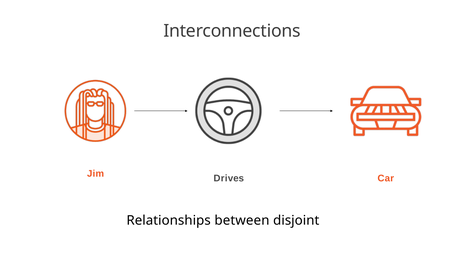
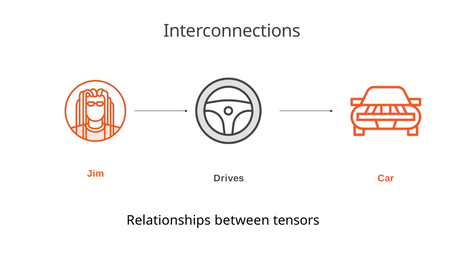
disjoint: disjoint -> tensors (296, 220)
